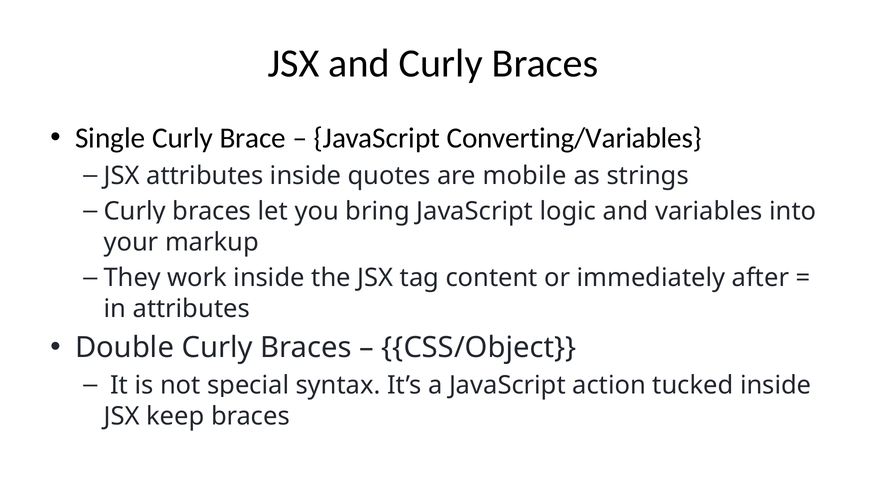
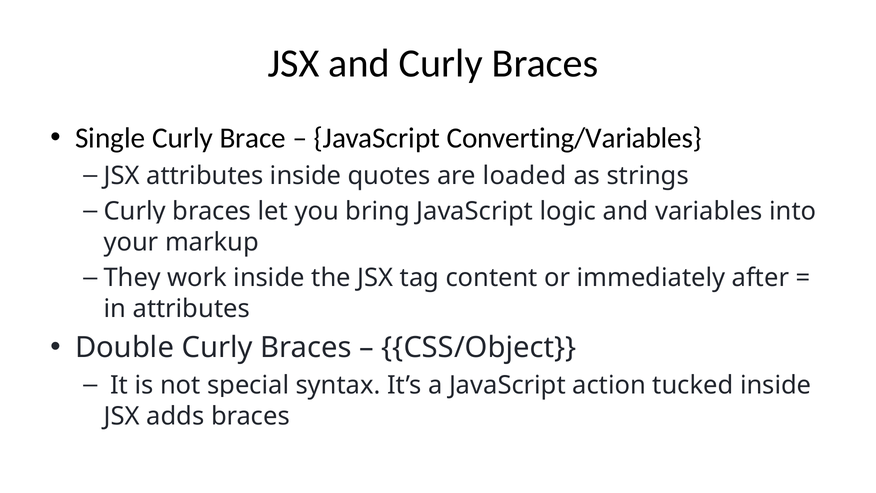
mobile: mobile -> loaded (525, 176)
keep: keep -> adds (175, 416)
